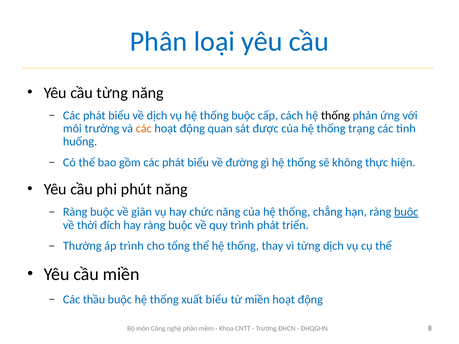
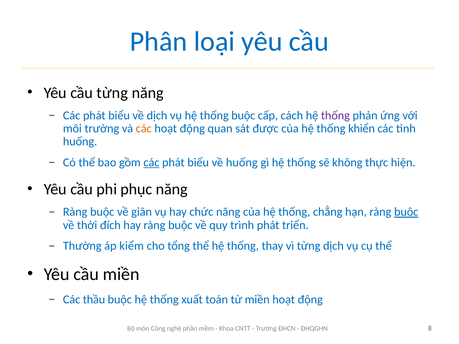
thống colour: black -> purple (335, 116)
trạng: trạng -> khiển (362, 129)
các underline: none -> present (151, 163)
về đường: đường -> huống (242, 163)
phút: phút -> phục (136, 190)
áp trình: trình -> kiểm (132, 246)
xuất biểu: biểu -> toán (217, 300)
